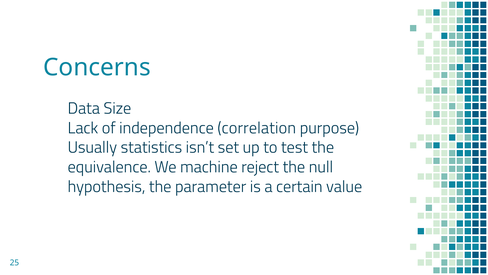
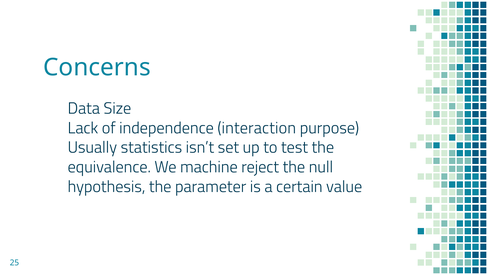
correlation: correlation -> interaction (257, 128)
